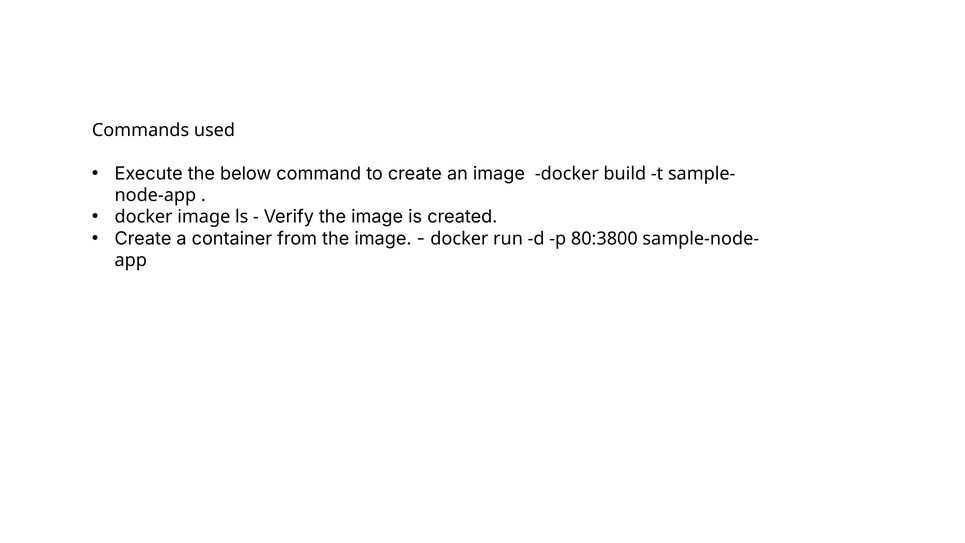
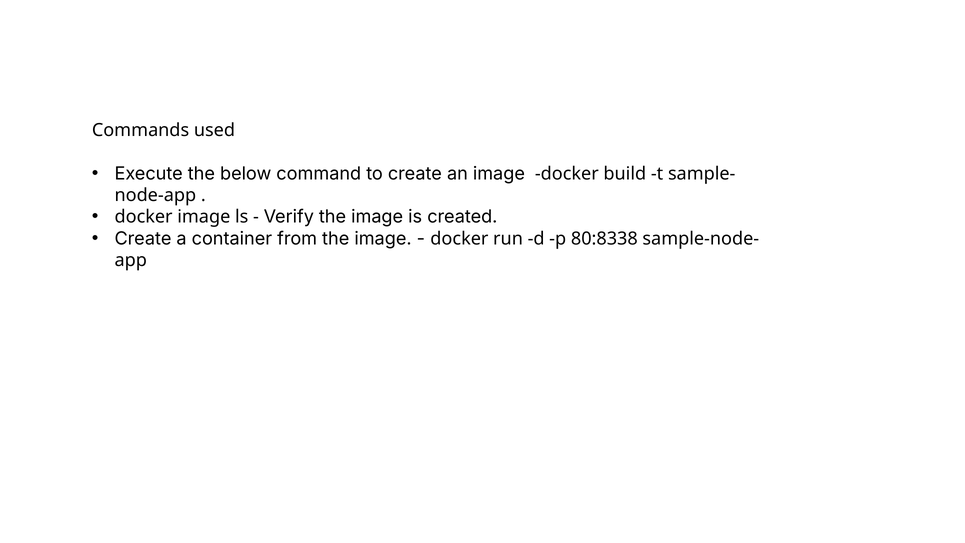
80:3800: 80:3800 -> 80:8338 (604, 239)
